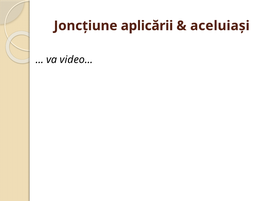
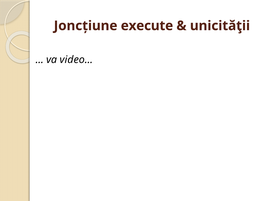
aplicării: aplicării -> execute (147, 26)
aceluiaşi: aceluiaşi -> unicităţii (220, 26)
